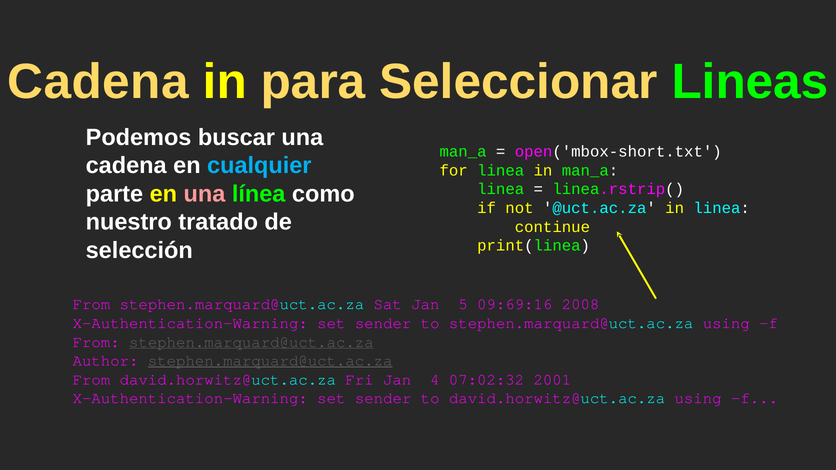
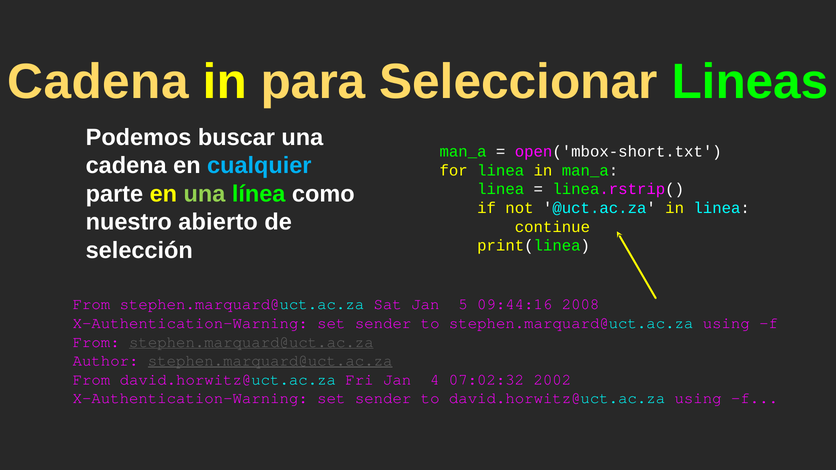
una colour: pink -> light green (204, 194)
tratado: tratado -> abierto (218, 222)
09:69:16: 09:69:16 -> 09:44:16 (515, 304)
2001: 2001 -> 2002 (552, 380)
